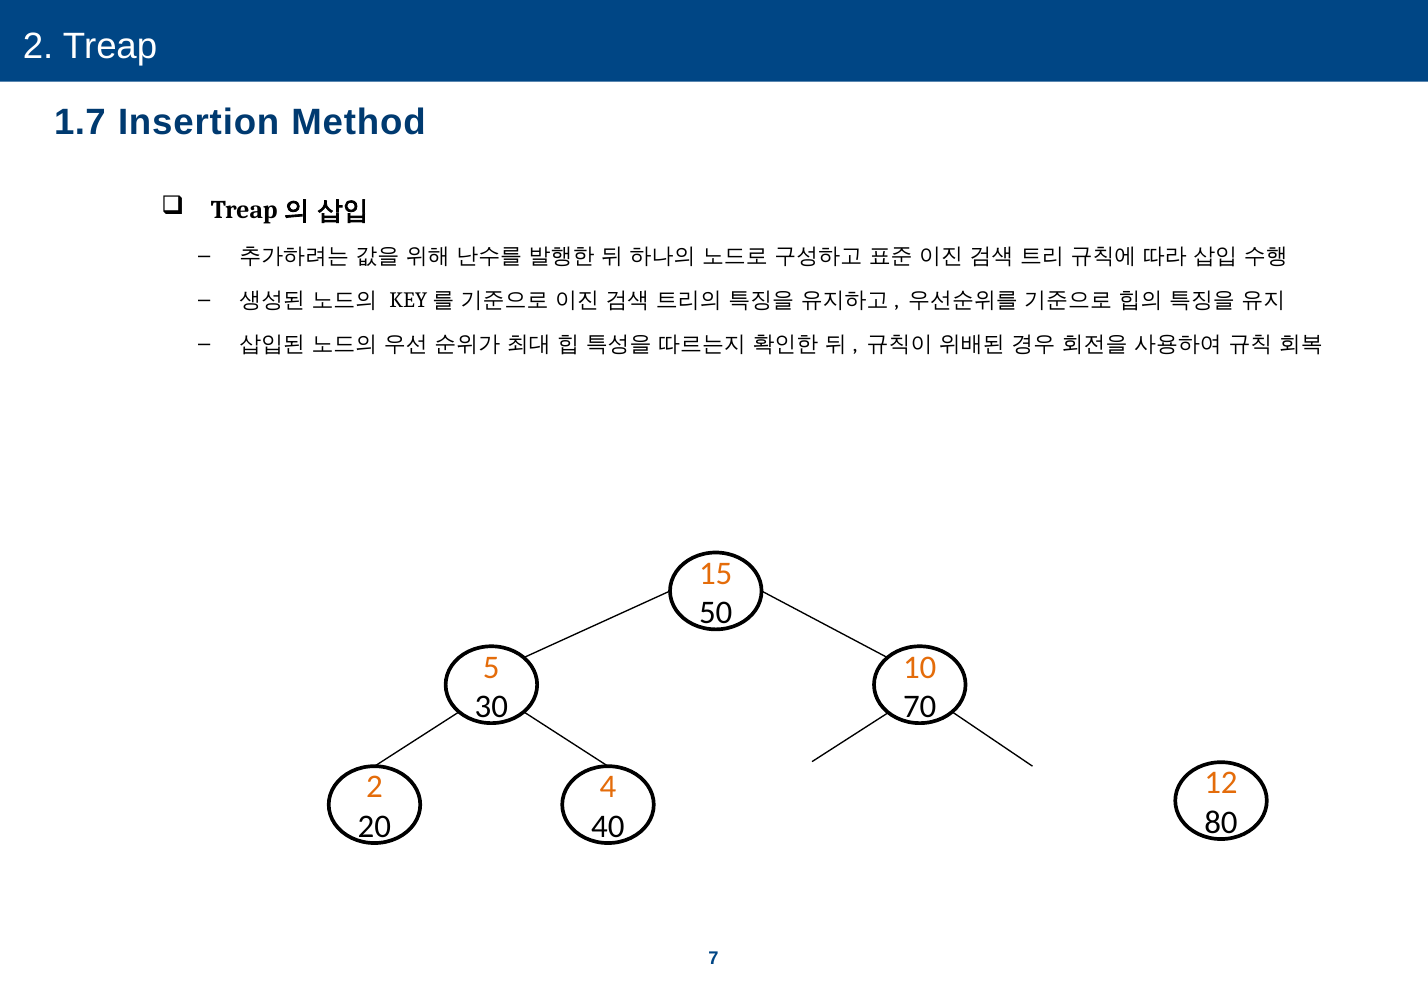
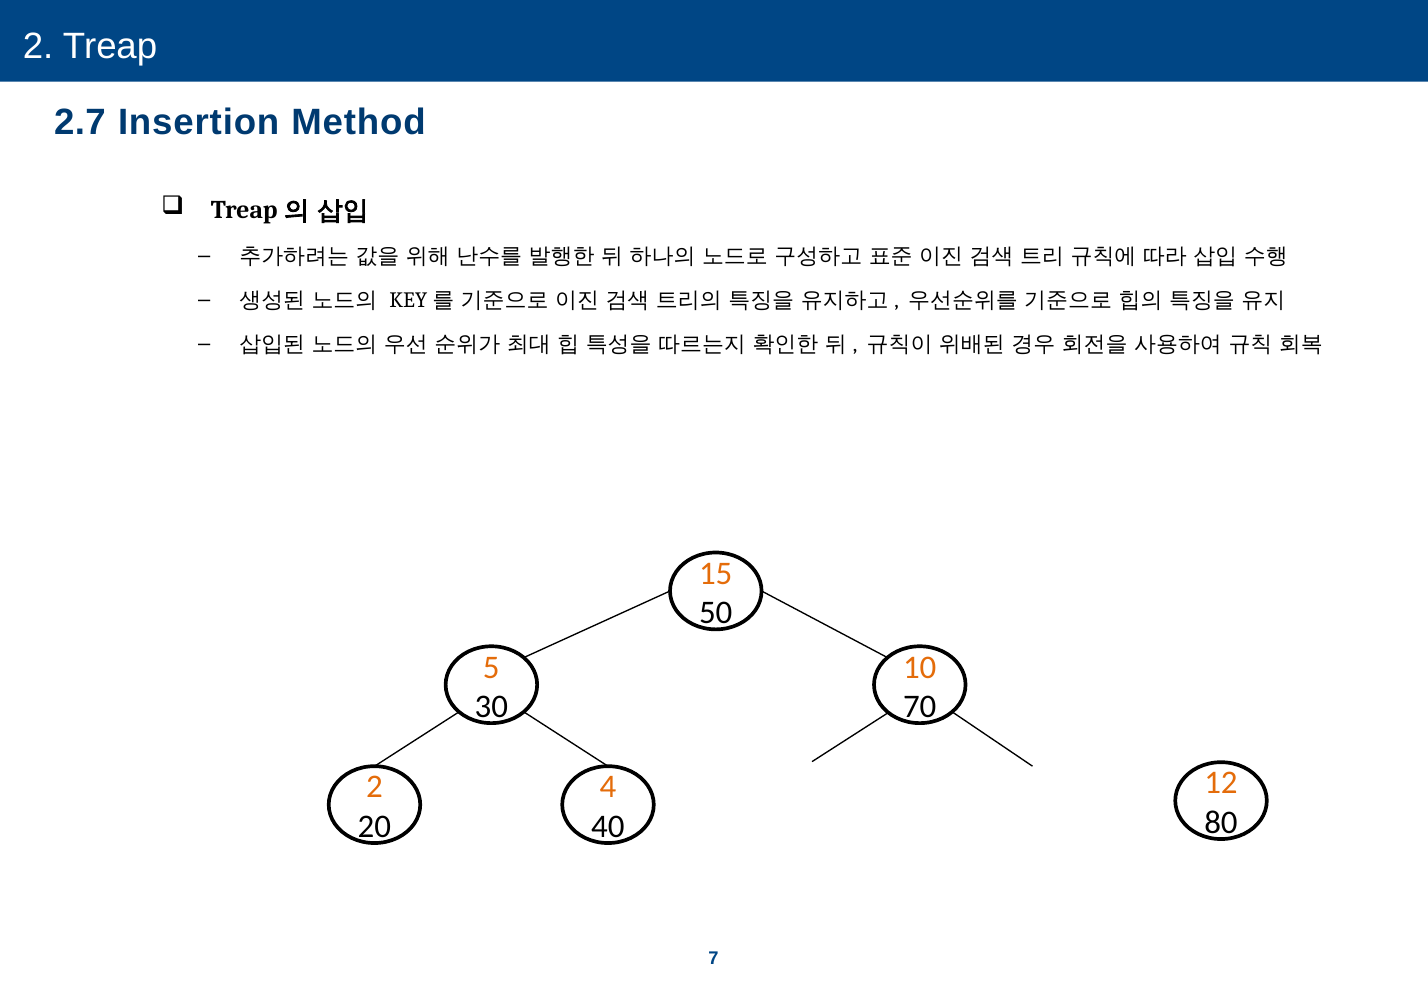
1.7: 1.7 -> 2.7 (80, 123)
